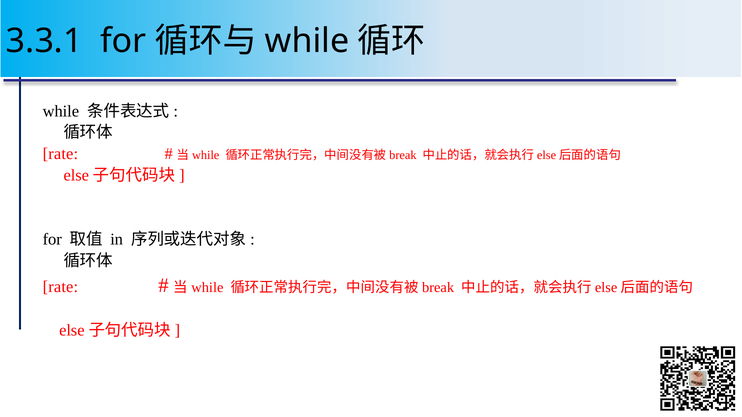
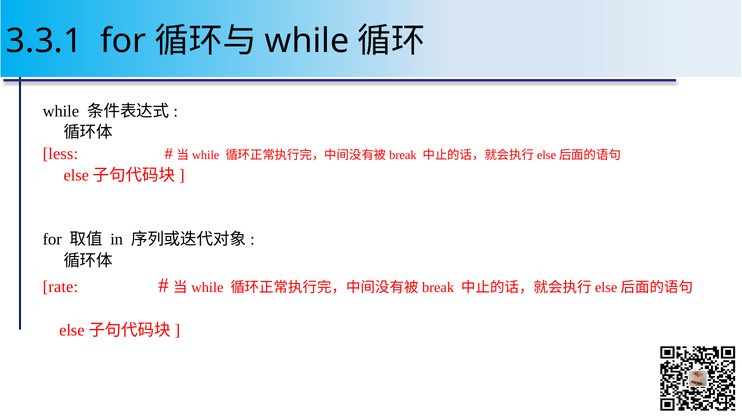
rate: rate -> less (60, 154)
